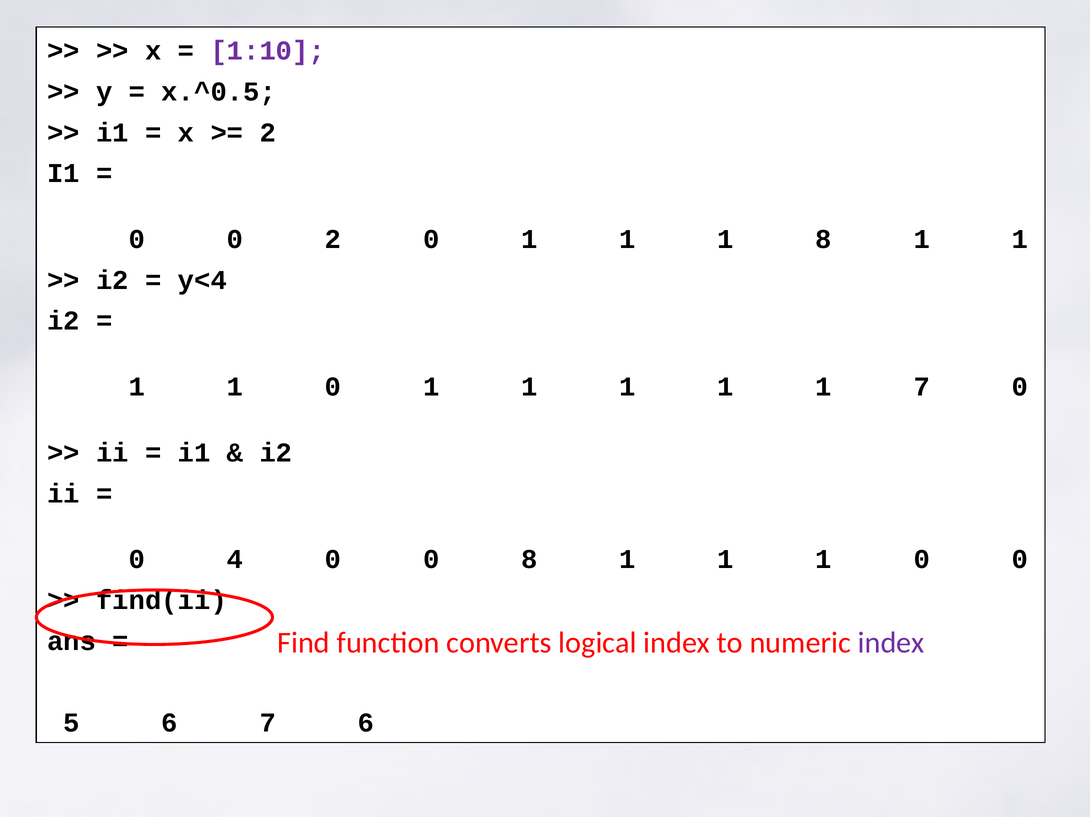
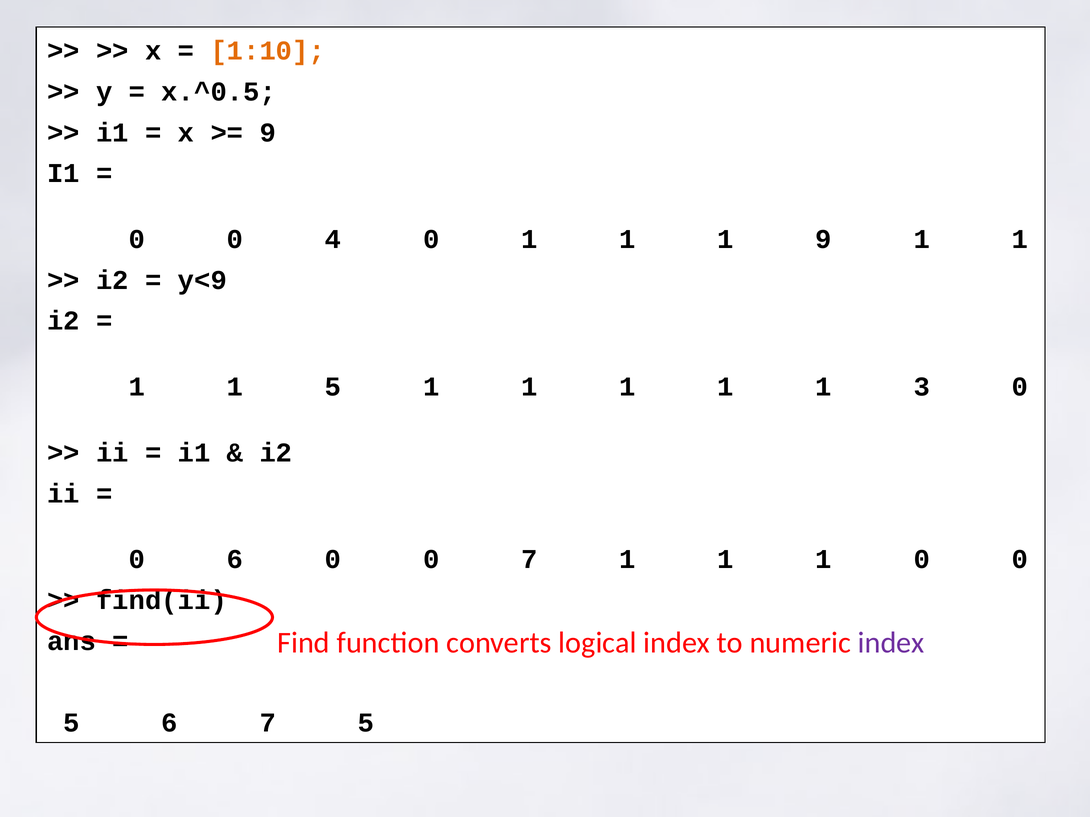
1:10 colour: purple -> orange (268, 51)
2: 2 -> 9 (268, 133)
0 2: 2 -> 4 (333, 239)
1 8: 8 -> 9 (824, 239)
y<4: y<4 -> y<9 (202, 280)
0: 0 -> 5 (333, 387)
1 7: 7 -> 3 (922, 387)
0 4: 4 -> 6 (235, 560)
0 8: 8 -> 7 (529, 560)
7 6: 6 -> 5 (366, 723)
